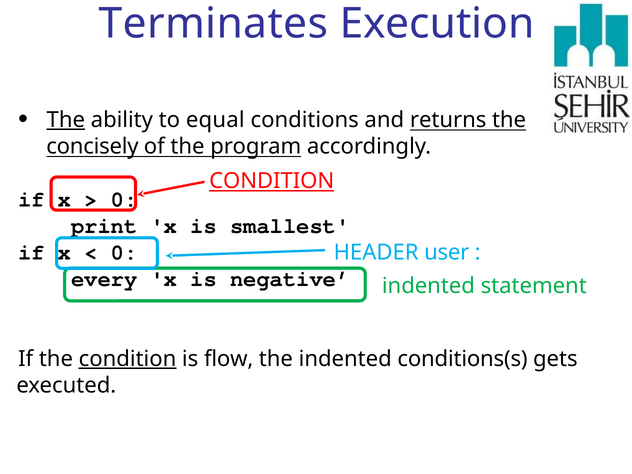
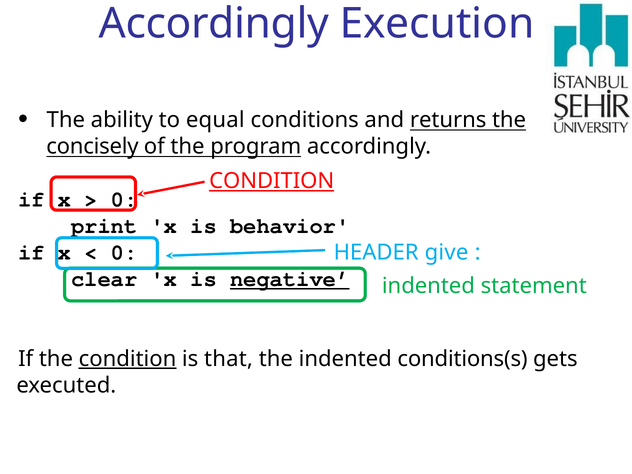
Terminates: Terminates -> Accordingly (214, 24)
The underline: present -> none (66, 120)
smallest: smallest -> behavior (290, 226)
user: user -> give (447, 253)
every: every -> clear (104, 279)
negative underline: none -> present (290, 279)
flow: flow -> that (228, 359)
